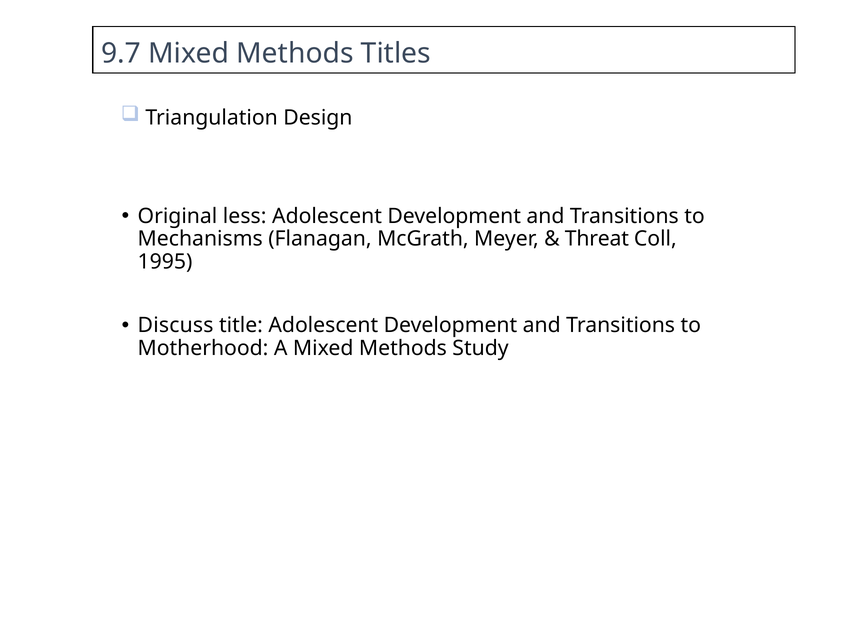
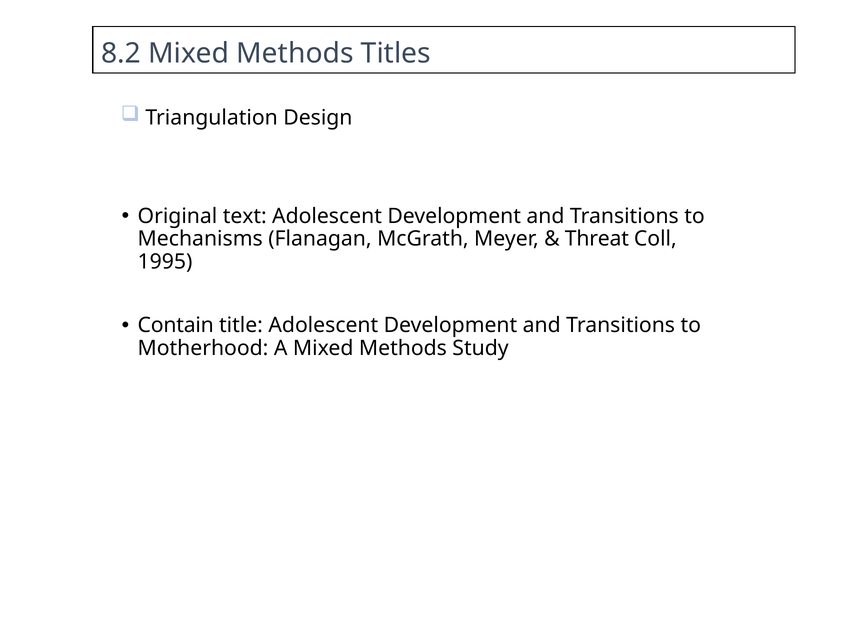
9.7: 9.7 -> 8.2 (121, 53)
less: less -> text (245, 216)
Discuss: Discuss -> Contain (176, 325)
